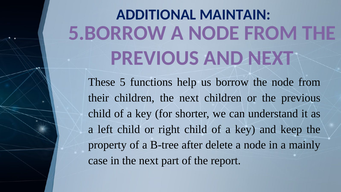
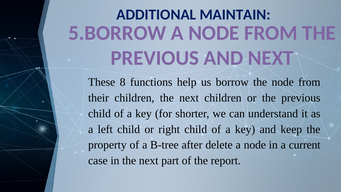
5: 5 -> 8 (123, 82)
mainly: mainly -> current (305, 145)
